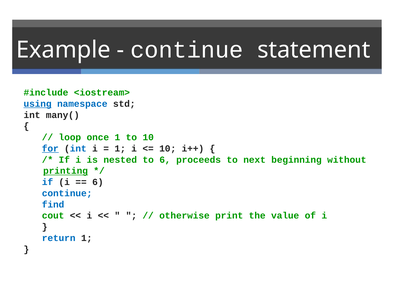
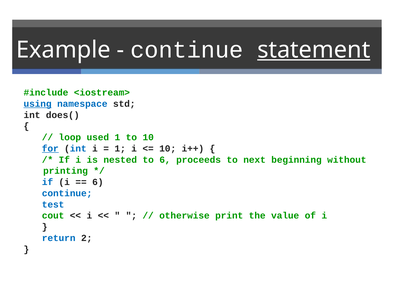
statement underline: none -> present (314, 50)
many(: many( -> does( (63, 115)
once: once -> used (98, 137)
printing underline: present -> none (66, 171)
find: find -> test (53, 204)
return 1: 1 -> 2 (87, 238)
